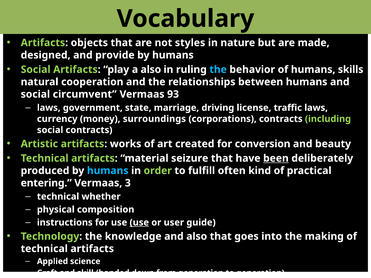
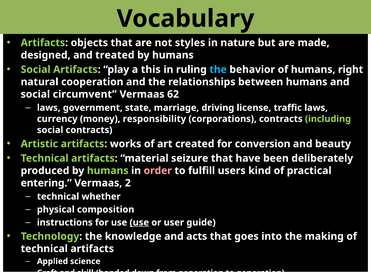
provide: provide -> treated (115, 55)
a also: also -> this (151, 70)
skills: skills -> right (351, 70)
93: 93 -> 62 (173, 94)
surroundings: surroundings -> responsibility (154, 119)
been underline: present -> none (276, 158)
humans colour: light blue -> light green (108, 171)
order colour: light green -> pink (158, 171)
often: often -> users (232, 171)
3: 3 -> 2 (128, 183)
and also: also -> acts (197, 237)
